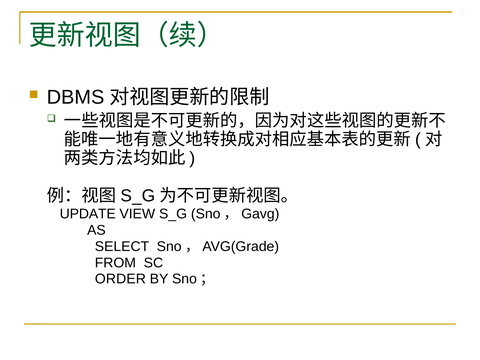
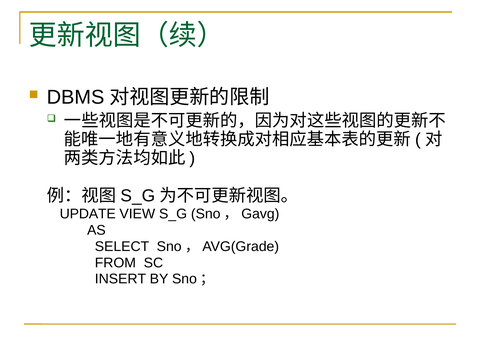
ORDER: ORDER -> INSERT (120, 279)
